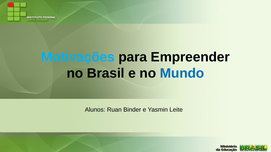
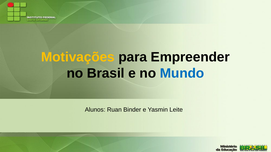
Motivações colour: light blue -> yellow (78, 57)
